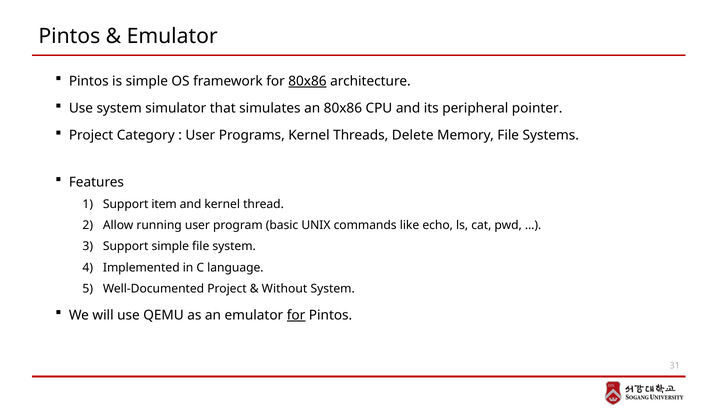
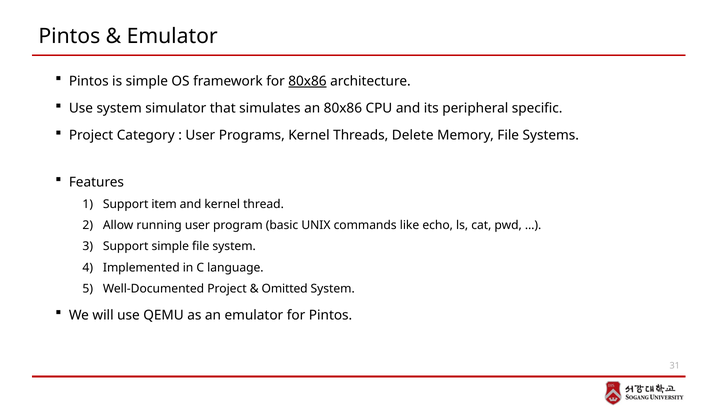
pointer: pointer -> specific (537, 108)
Without: Without -> Omitted (285, 289)
for underline: present -> none (296, 315)
